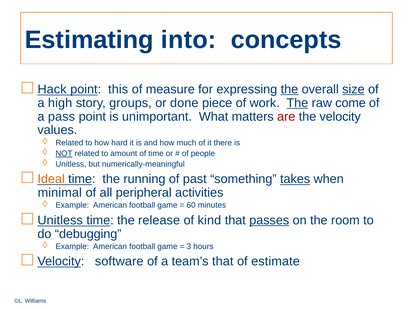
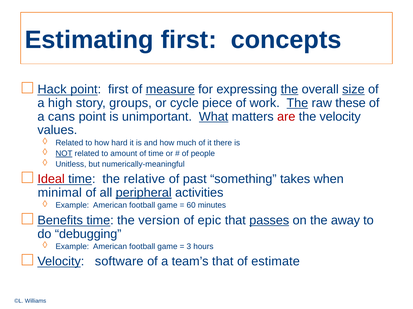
Estimating into: into -> first (189, 40)
point this: this -> first (118, 90)
measure underline: none -> present (170, 90)
done: done -> cycle (184, 103)
come: come -> these (351, 103)
pass: pass -> cans (61, 117)
What underline: none -> present (214, 117)
Ideal colour: orange -> red (51, 180)
running: running -> relative (144, 180)
takes underline: present -> none (295, 180)
peripheral underline: none -> present (144, 193)
Unitless: Unitless -> Benefits (60, 221)
release: release -> version (159, 221)
kind: kind -> epic (209, 221)
room: room -> away (345, 221)
